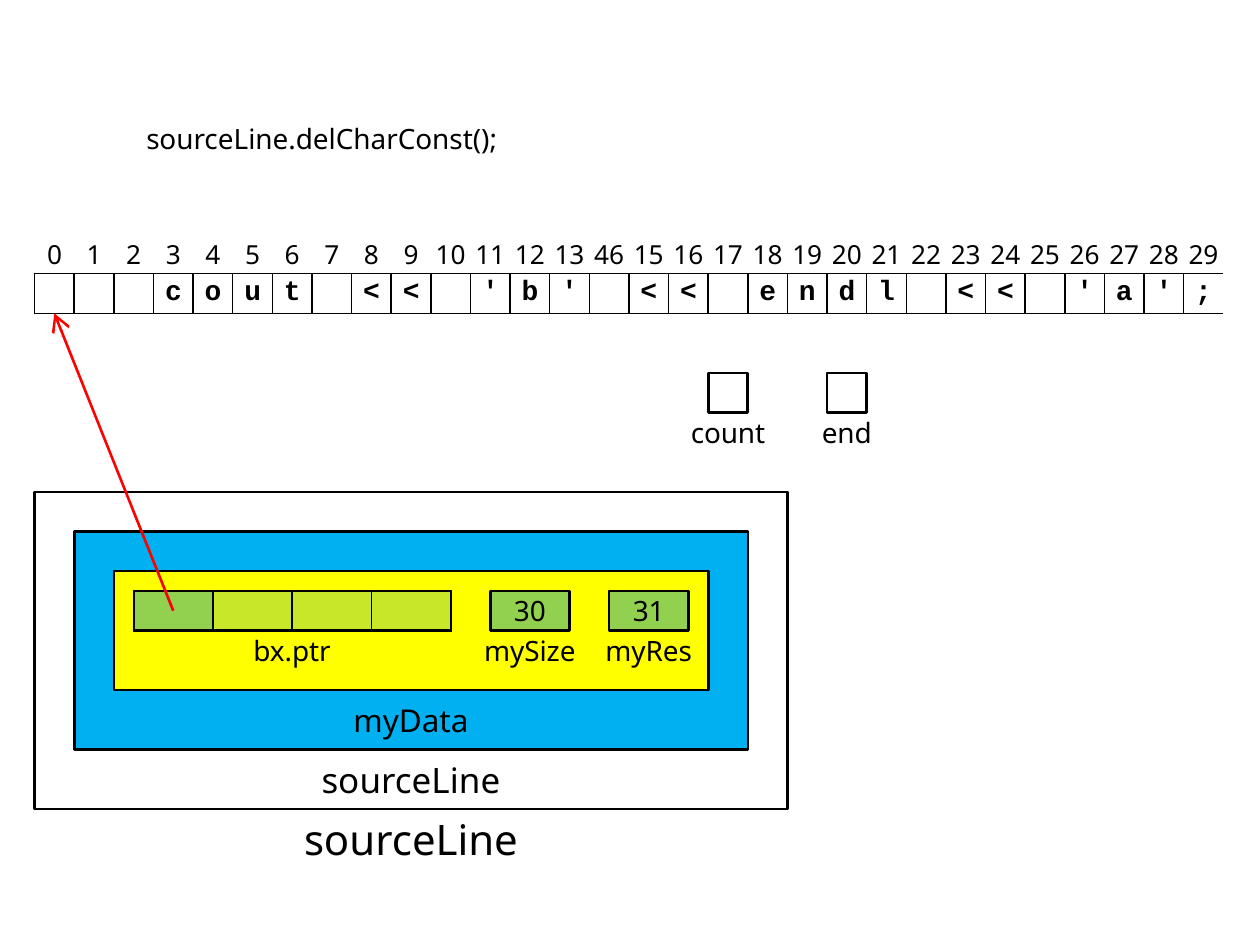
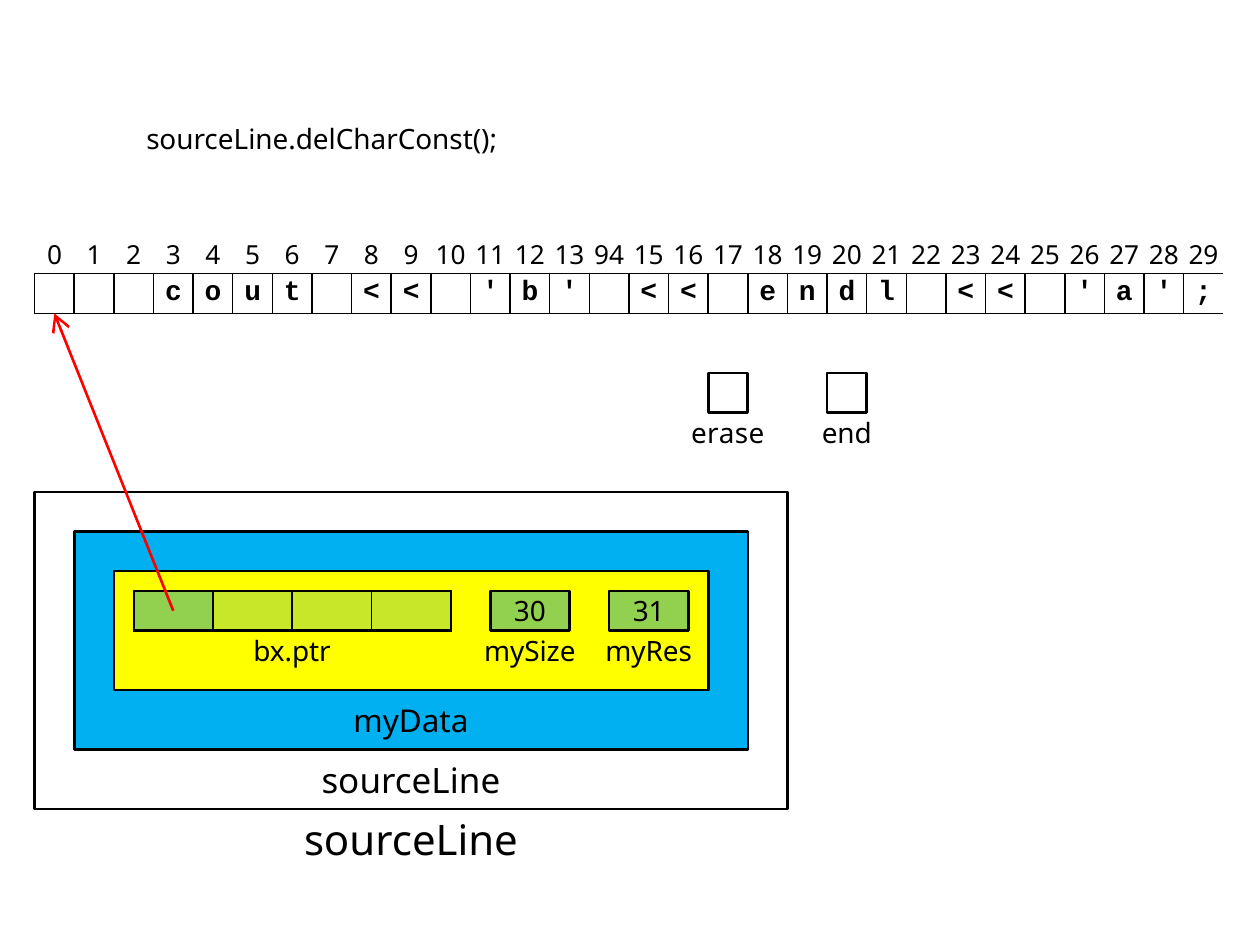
46: 46 -> 94 (609, 255)
count: count -> erase (728, 434)
